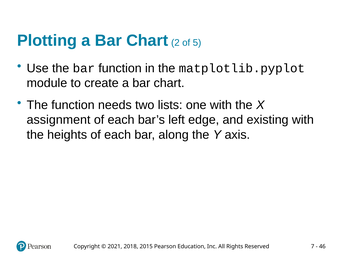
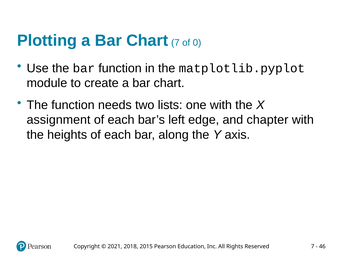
Chart 2: 2 -> 7 (175, 43)
5: 5 -> 0 (197, 43)
existing: existing -> chapter (267, 120)
